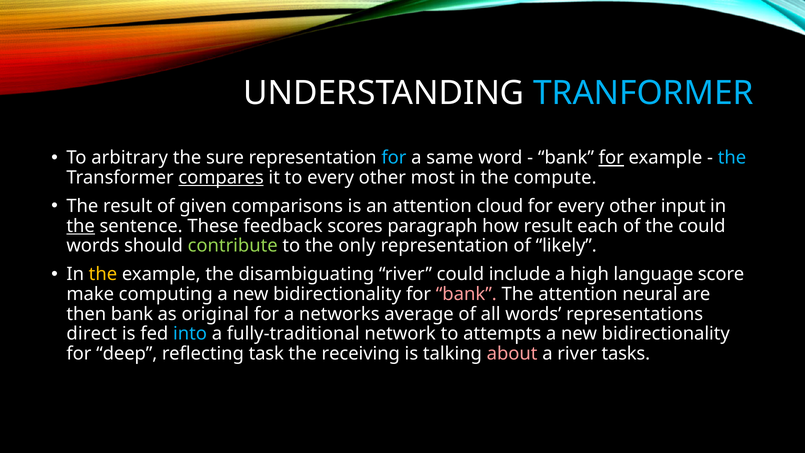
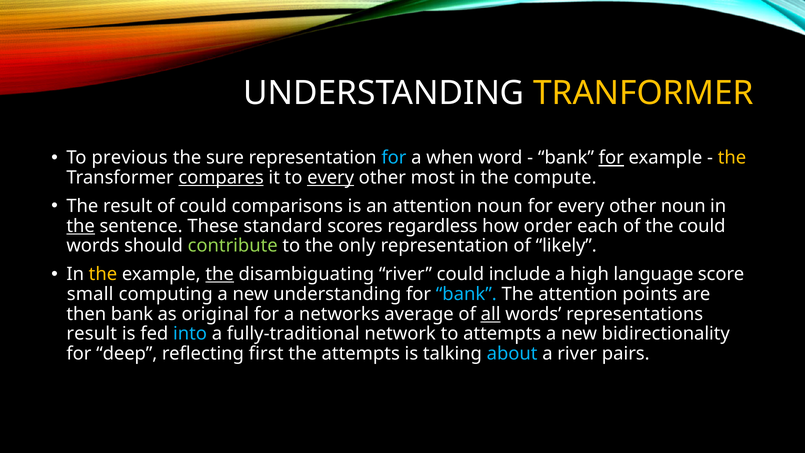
TRANFORMER colour: light blue -> yellow (643, 93)
arbitrary: arbitrary -> previous (130, 158)
same: same -> when (450, 158)
the colour: light blue -> yellow (732, 158)
every underline: none -> present (331, 178)
of given: given -> could (203, 206)
attention cloud: cloud -> noun (500, 206)
other input: input -> noun (683, 206)
feedback: feedback -> standard (283, 226)
paragraph: paragraph -> regardless (432, 226)
how result: result -> order (548, 226)
the underline: none -> present (220, 274)
make: make -> small (90, 294)
computing a new bidirectionality: bidirectionality -> understanding (337, 294)
bank colour: pink -> light blue (466, 294)
neural: neural -> points (650, 294)
all underline: none -> present (491, 314)
direct: direct -> result (92, 334)
task: task -> first (266, 354)
the receiving: receiving -> attempts (361, 354)
about colour: pink -> light blue (512, 354)
tasks: tasks -> pairs (626, 354)
